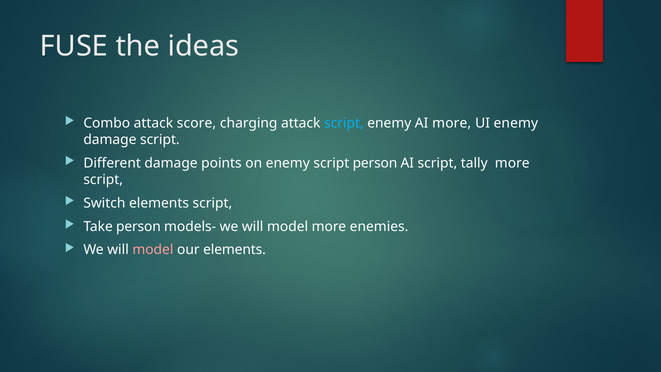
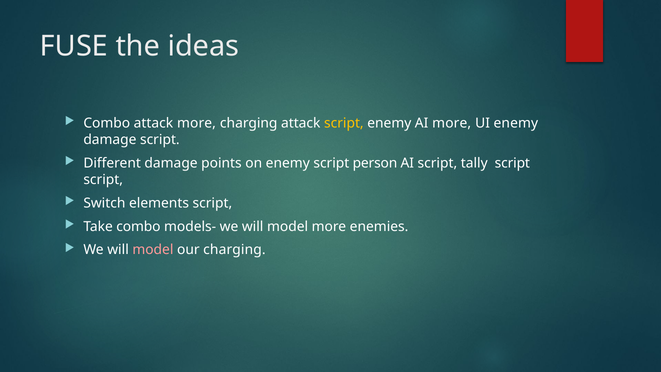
attack score: score -> more (196, 123)
script colour: light blue -> yellow (344, 123)
tally more: more -> script (512, 163)
Take person: person -> combo (138, 226)
our elements: elements -> charging (234, 250)
